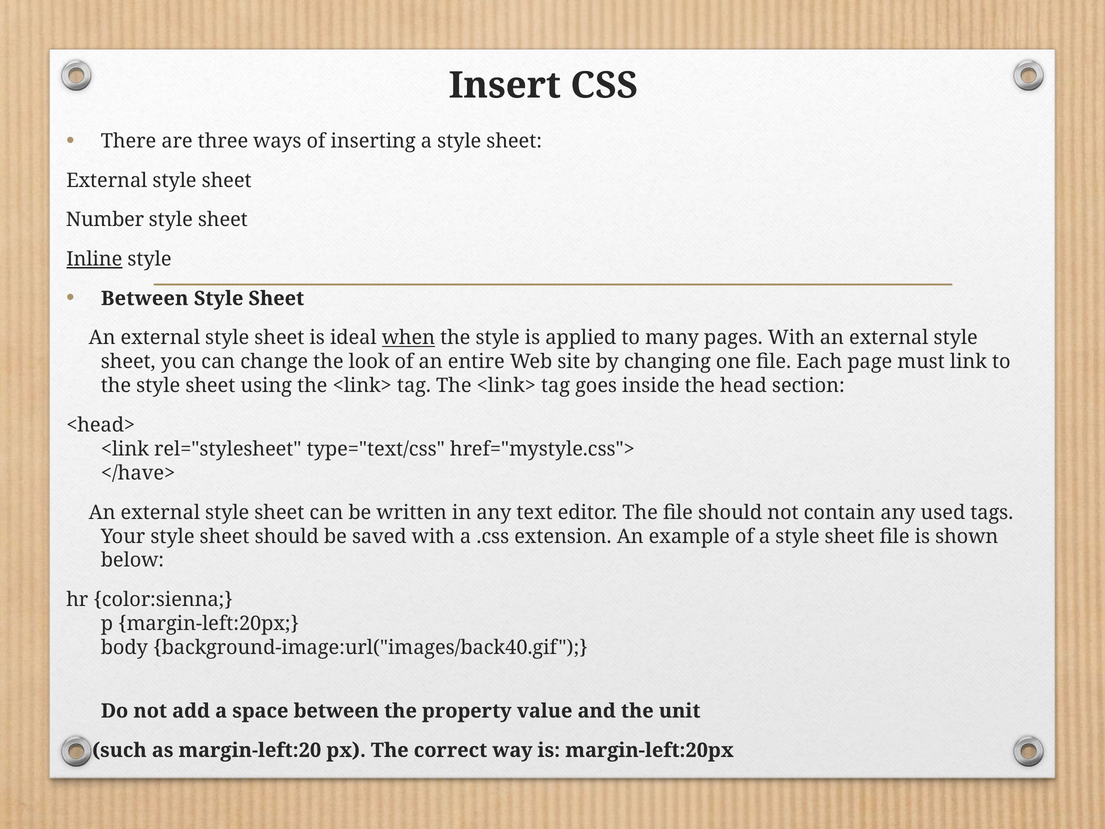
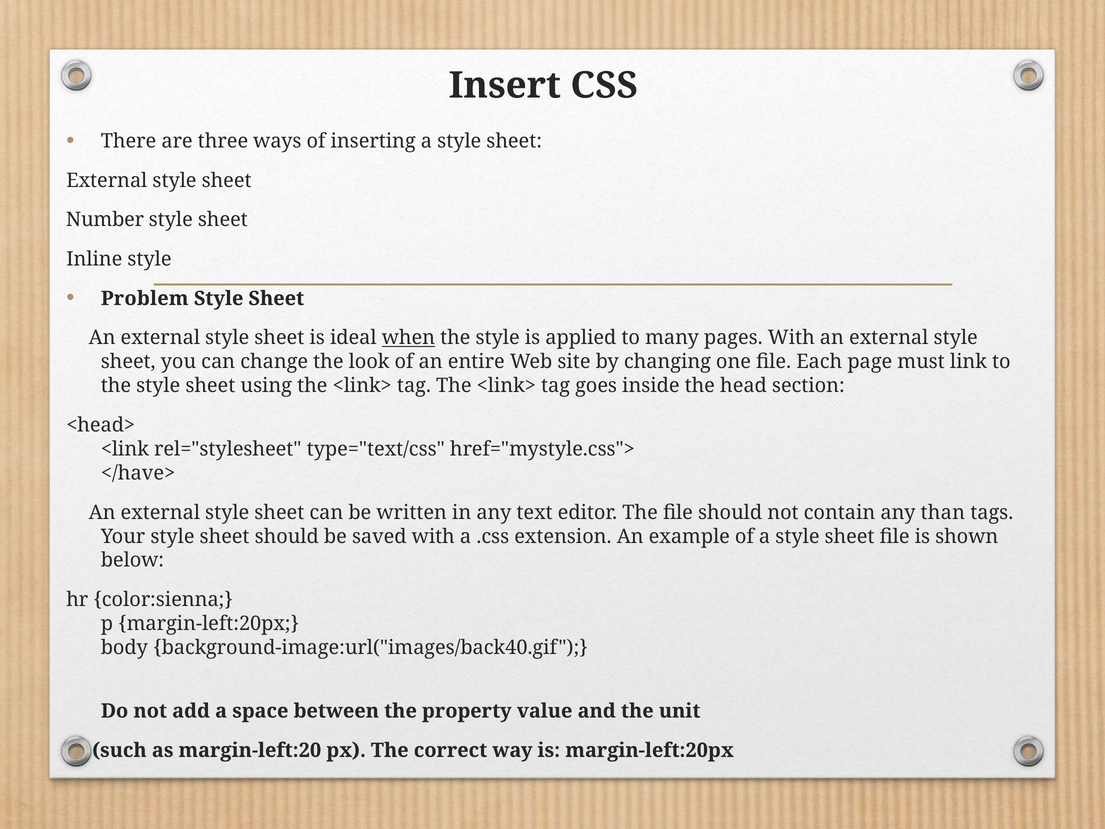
Inline underline: present -> none (94, 259)
Between: Between -> Problem (145, 298)
used: used -> than (943, 512)
